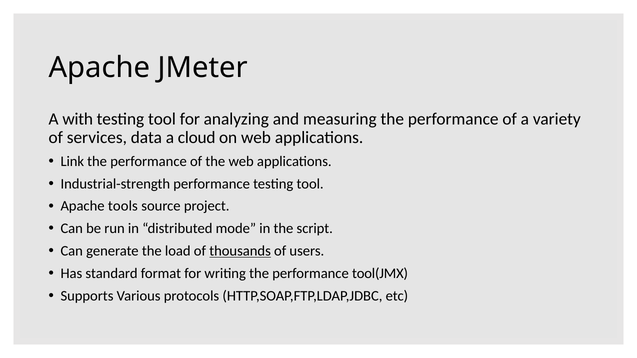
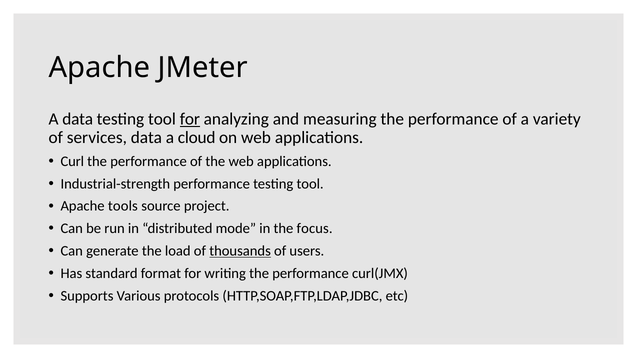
A with: with -> data (78, 119)
for underline: none -> present (190, 119)
Link: Link -> Curl (72, 162)
script: script -> focus (315, 229)
tool(JMX: tool(JMX -> curl(JMX (380, 274)
